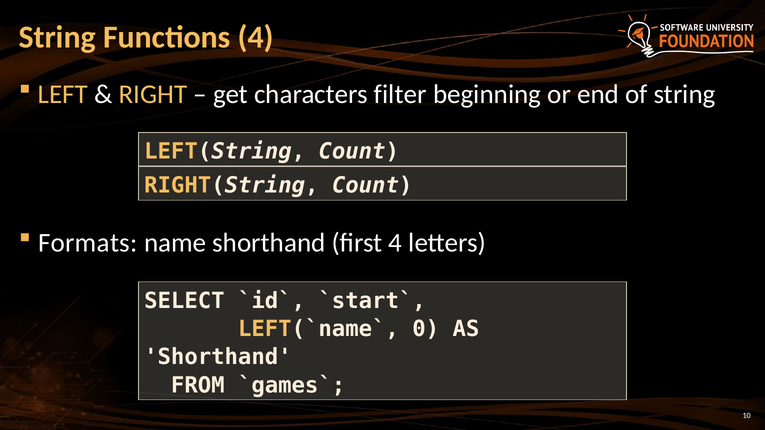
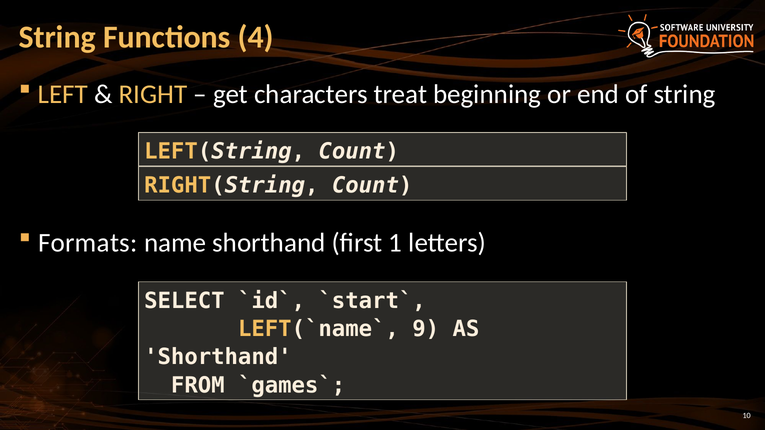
filter: filter -> treat (400, 94)
first 4: 4 -> 1 (395, 243)
0: 0 -> 9 (426, 329)
